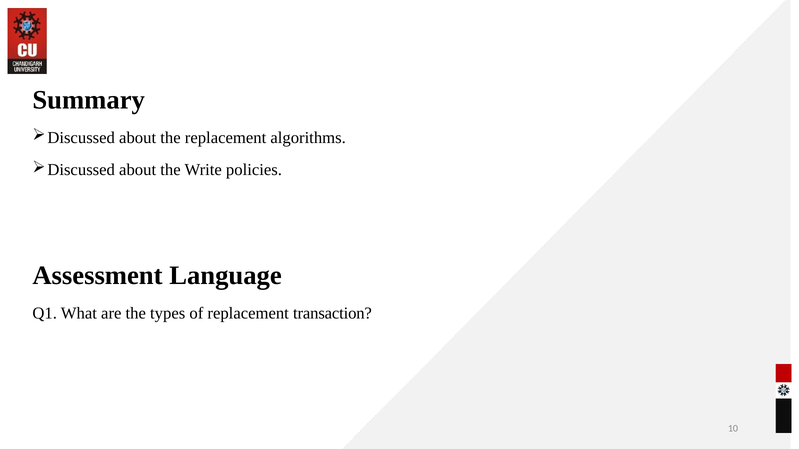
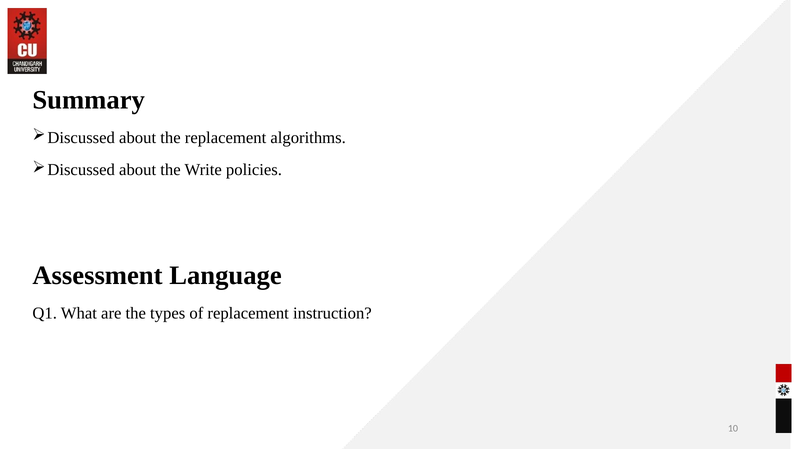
transaction: transaction -> instruction (332, 314)
